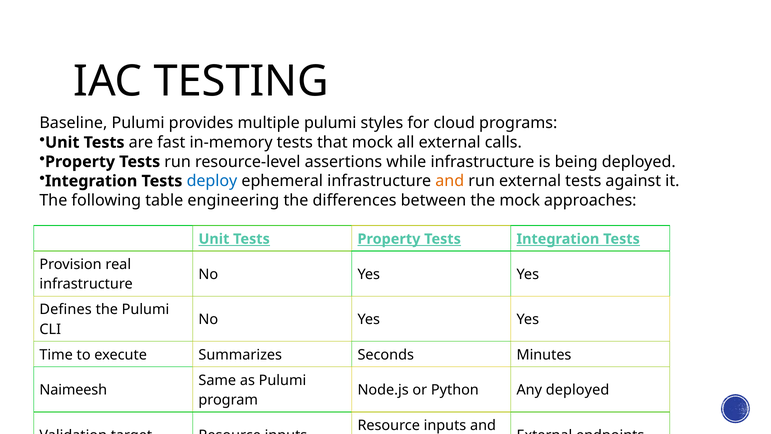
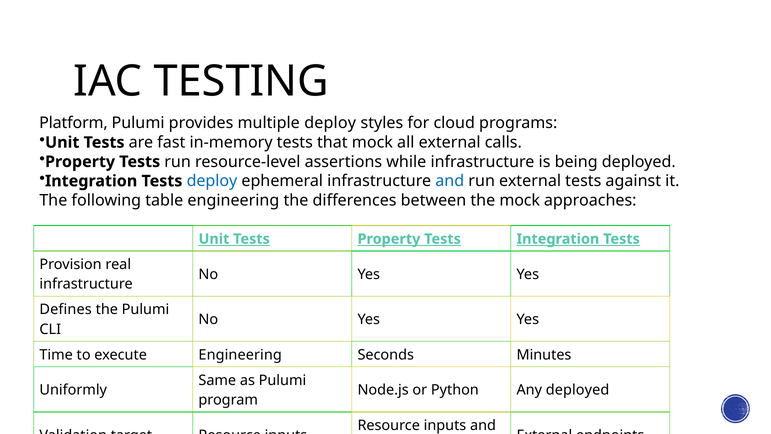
Baseline: Baseline -> Platform (73, 123)
multiple pulumi: pulumi -> deploy (330, 123)
and colour: orange -> blue (450, 181)
execute Summarizes: Summarizes -> Engineering (240, 355)
Naimeesh: Naimeesh -> Uniformly (73, 390)
